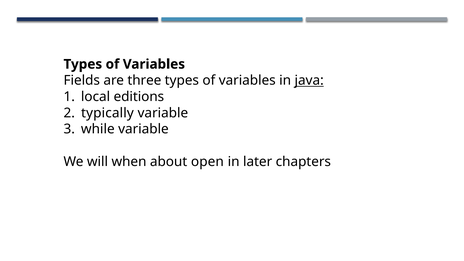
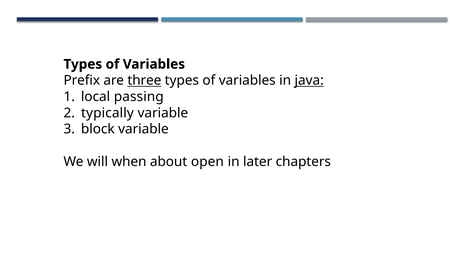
Fields: Fields -> Prefix (82, 80)
three underline: none -> present (144, 80)
editions: editions -> passing (139, 97)
while: while -> block (98, 129)
